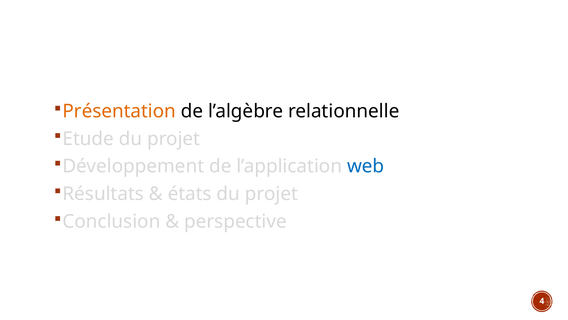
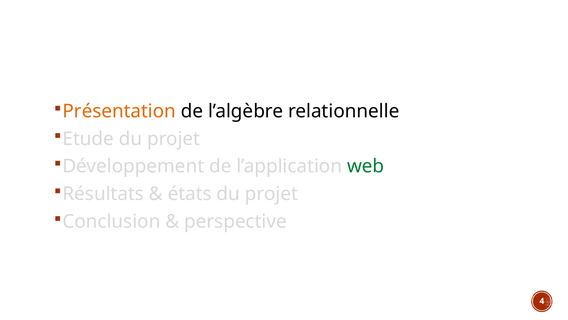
web colour: blue -> green (366, 166)
